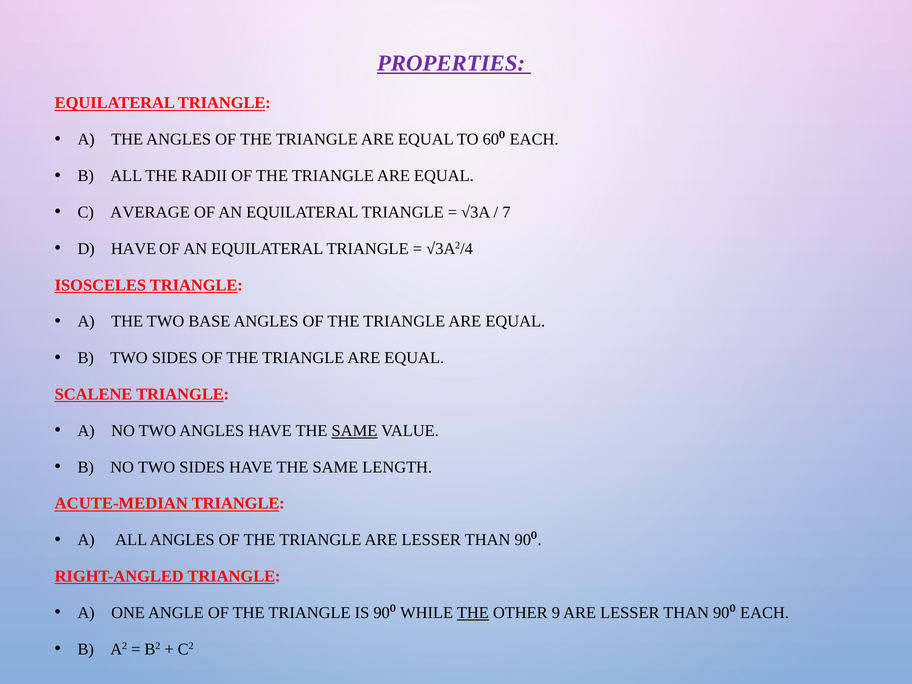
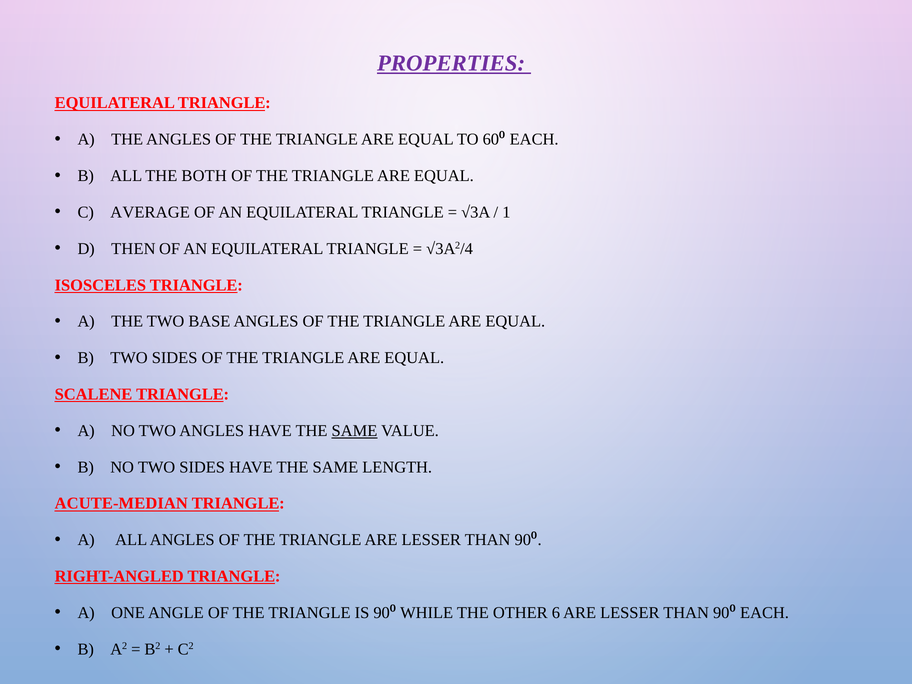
RADII: RADII -> BOTH (204, 176)
7: 7 -> 1 (506, 212)
D HAVE: HAVE -> THEN (133, 249)
THE underline: present -> none (473, 613)
9: 9 -> 6 (556, 613)
